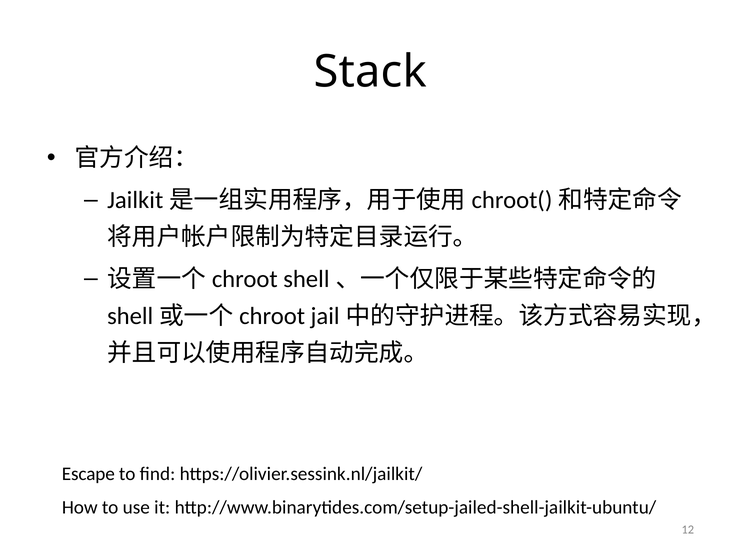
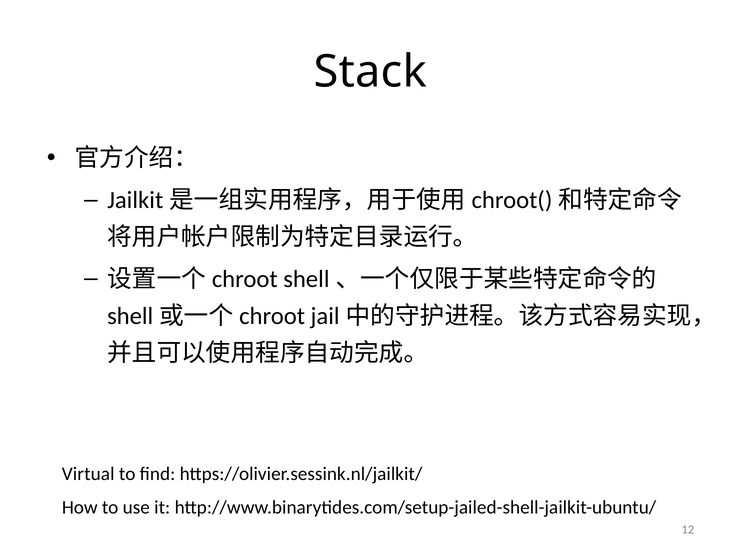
Escape: Escape -> Virtual (88, 475)
